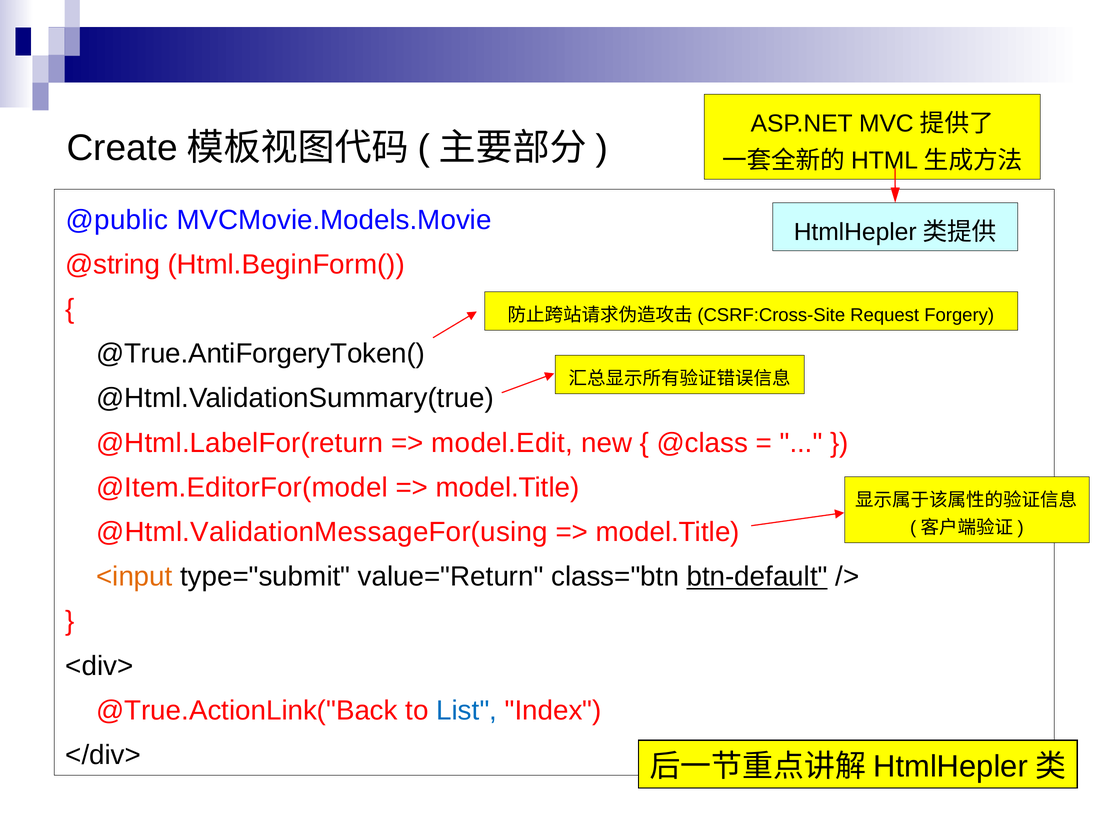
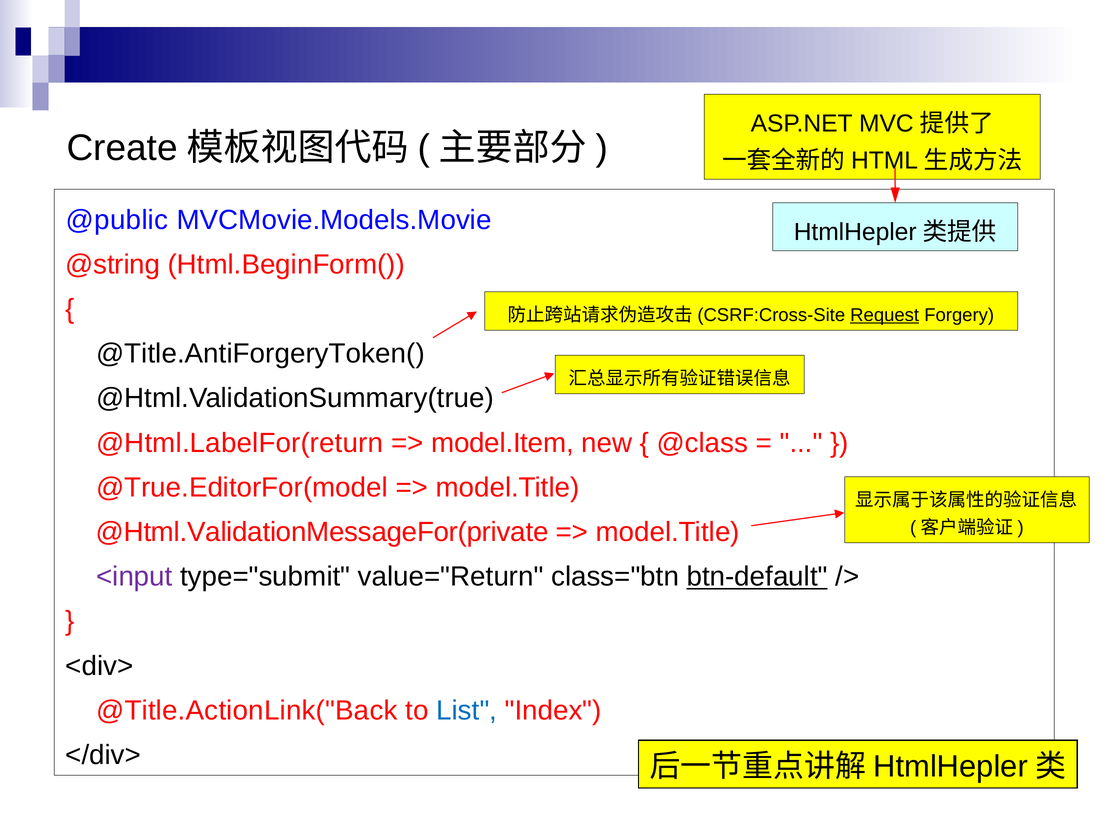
Request underline: none -> present (885, 315)
@True.AntiForgeryToken(: @True.AntiForgeryToken( -> @Title.AntiForgeryToken( (260, 354)
model.Edit: model.Edit -> model.Item (502, 443)
@Item.EditorFor(model: @Item.EditorFor(model -> @True.EditorFor(model (242, 488)
@Html.ValidationMessageFor(using: @Html.ValidationMessageFor(using -> @Html.ValidationMessageFor(private (322, 532)
<input colour: orange -> purple (134, 577)
@True.ActionLink("Back: @True.ActionLink("Back -> @Title.ActionLink("Back (247, 711)
